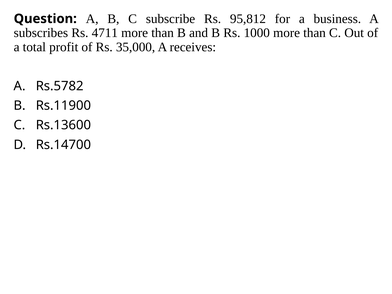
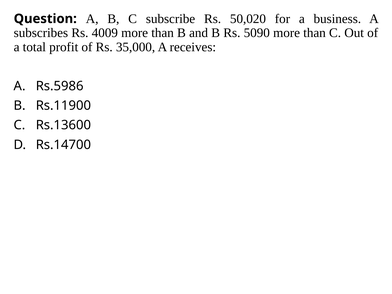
95,812: 95,812 -> 50,020 (248, 19)
4711: 4711 -> 4009 (105, 33)
1000: 1000 -> 5090 (257, 33)
Rs.5782: Rs.5782 -> Rs.5986 (60, 86)
